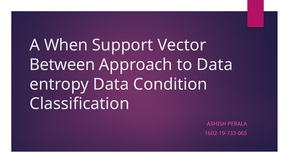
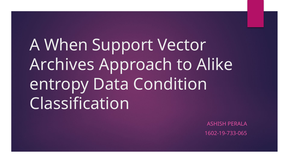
Between: Between -> Archives (62, 65)
to Data: Data -> Alike (215, 65)
